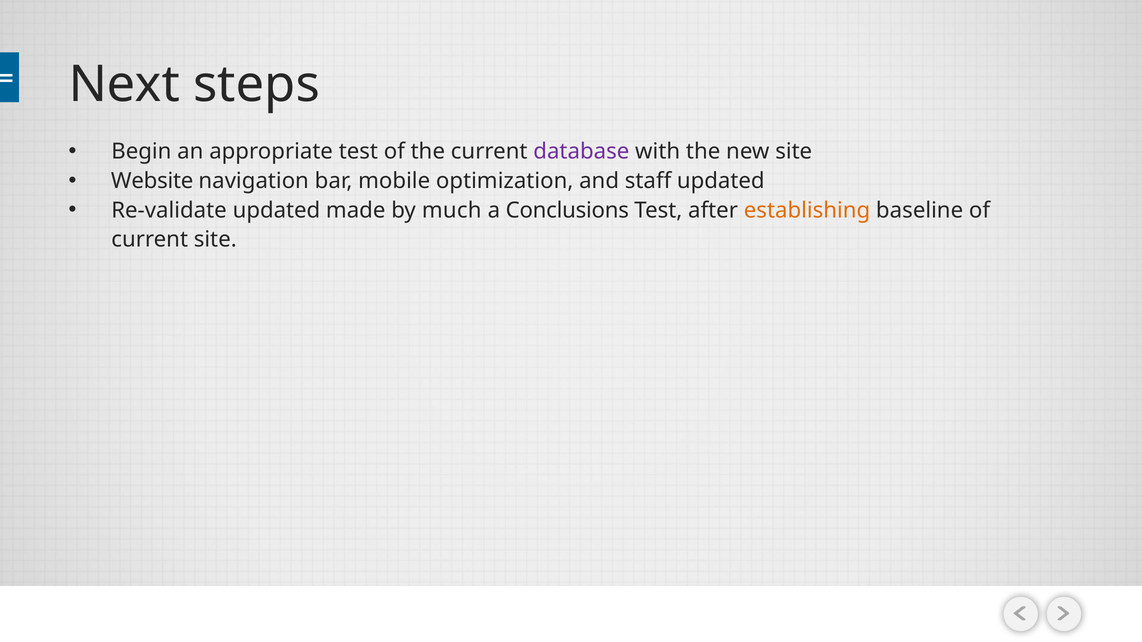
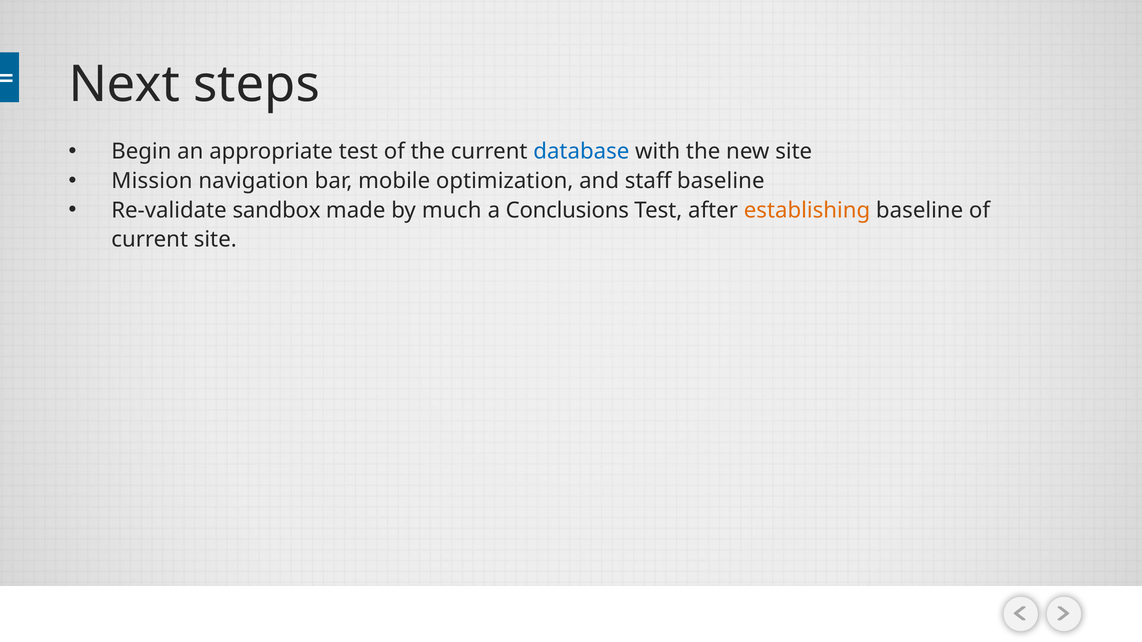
database colour: purple -> blue (581, 152)
Website: Website -> Mission (152, 181)
staff updated: updated -> baseline (721, 181)
Re-validate updated: updated -> sandbox (277, 210)
